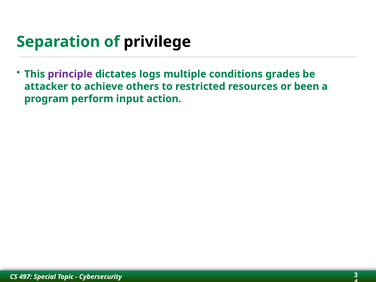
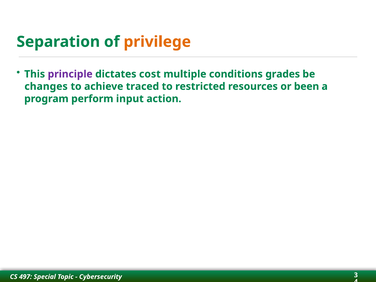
privilege colour: black -> orange (157, 42)
logs: logs -> cost (150, 74)
attacker: attacker -> changes (46, 86)
others: others -> traced (142, 86)
